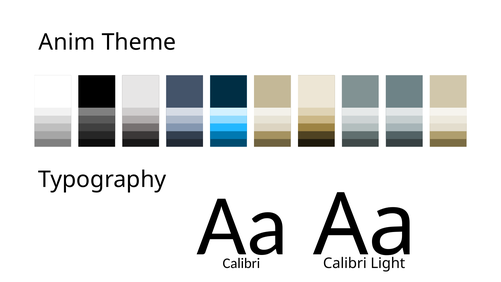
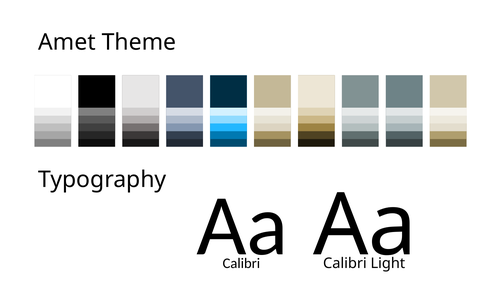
Anim: Anim -> Amet (67, 42)
